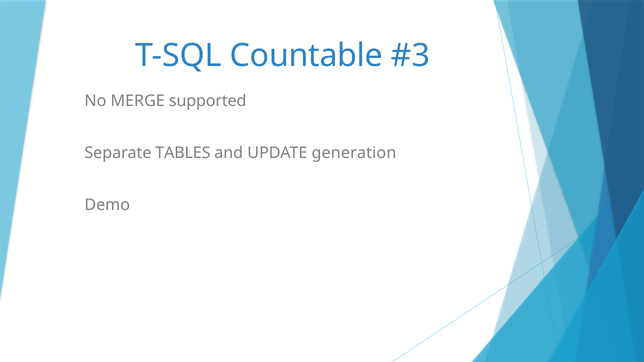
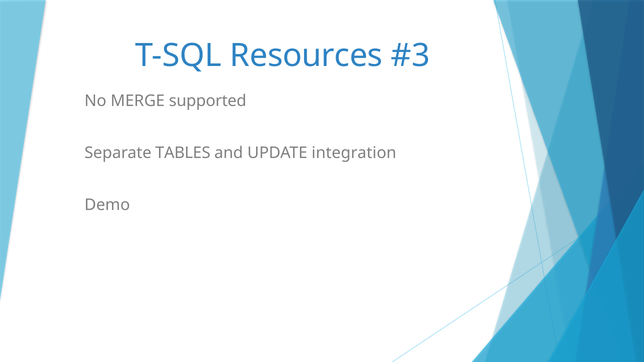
Countable: Countable -> Resources (306, 56)
generation: generation -> integration (354, 153)
